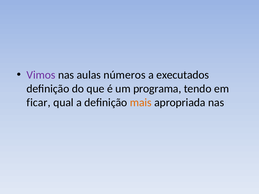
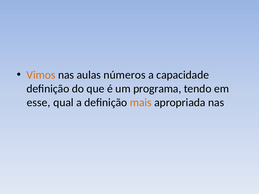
Vimos colour: purple -> orange (41, 75)
executados: executados -> capacidade (183, 75)
ficar: ficar -> esse (39, 103)
